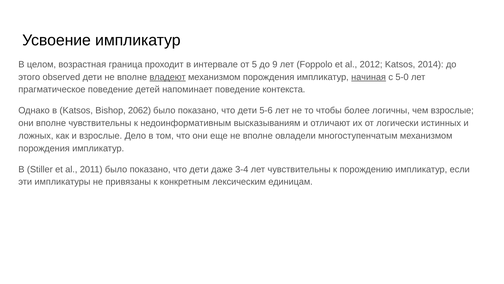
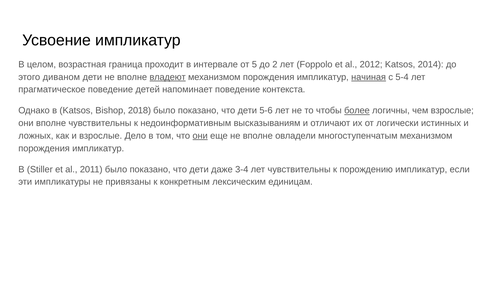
9: 9 -> 2 (275, 64)
observed: observed -> диваном (61, 77)
5-0: 5-0 -> 5-4 (402, 77)
2062: 2062 -> 2018 (140, 110)
более underline: none -> present (357, 110)
они underline: none -> present (200, 136)
